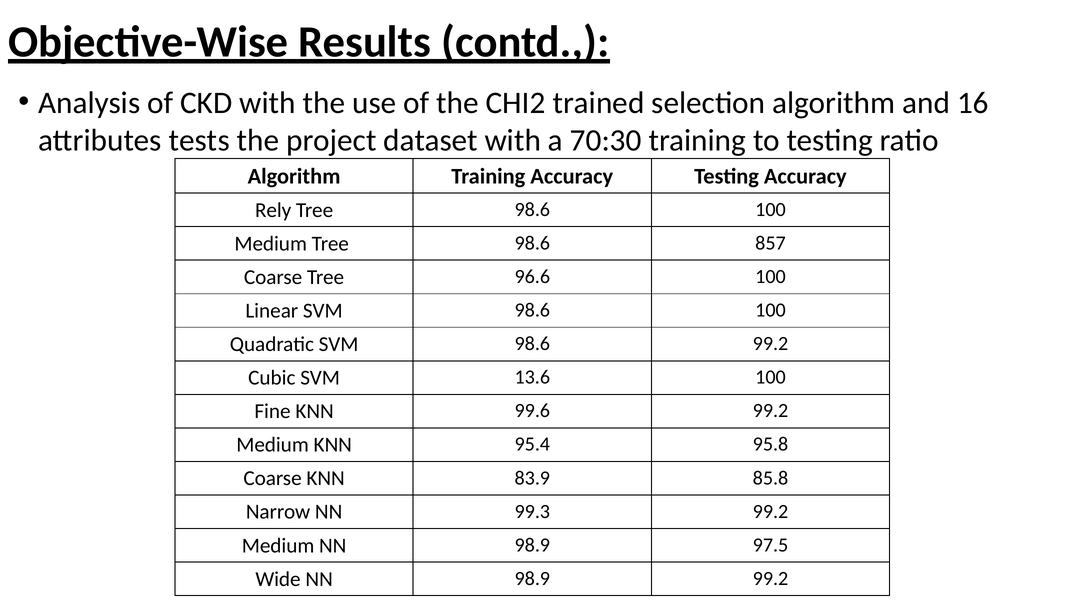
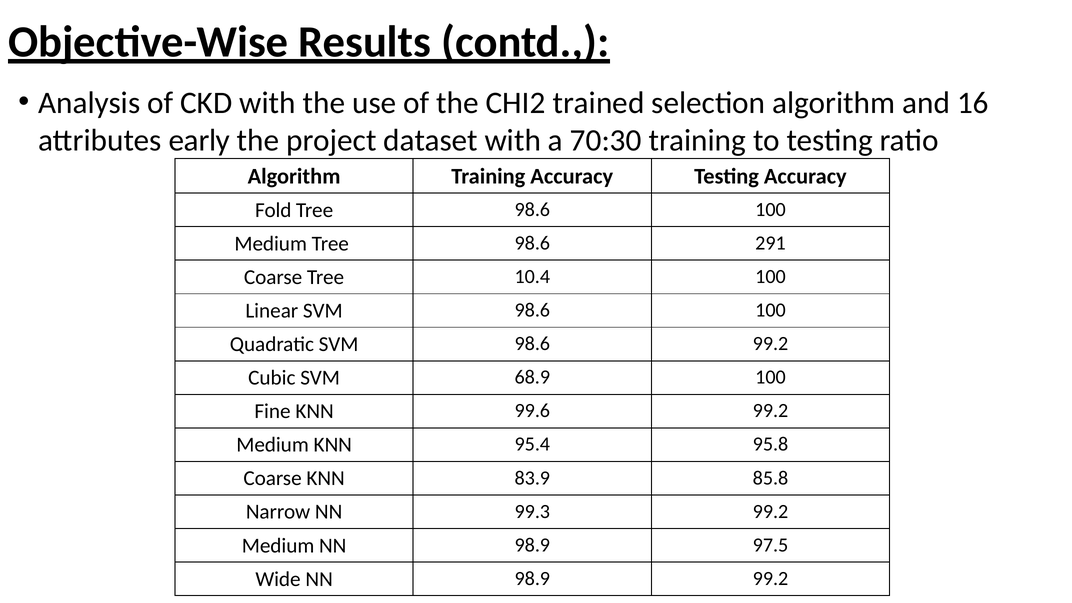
tests: tests -> early (199, 140)
Rely: Rely -> Fold (273, 210)
857: 857 -> 291 (770, 243)
96.6: 96.6 -> 10.4 (532, 277)
13.6: 13.6 -> 68.9 (532, 377)
